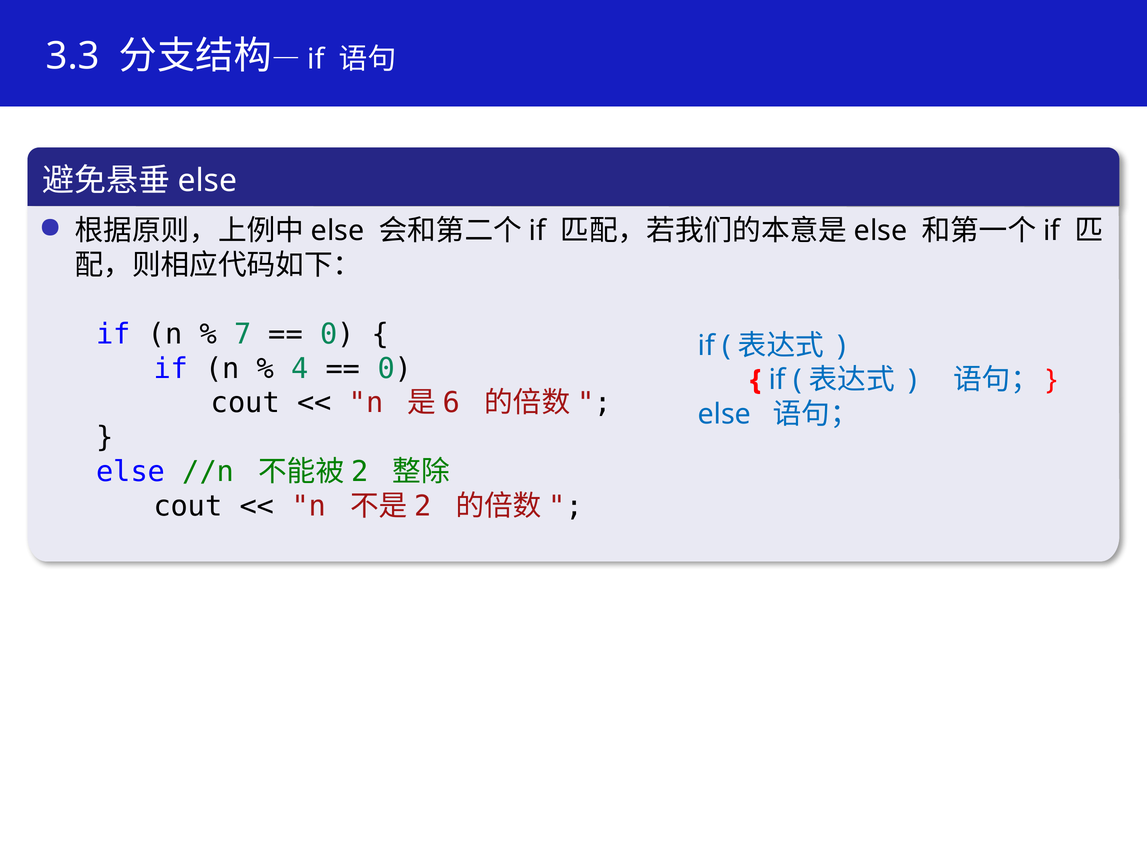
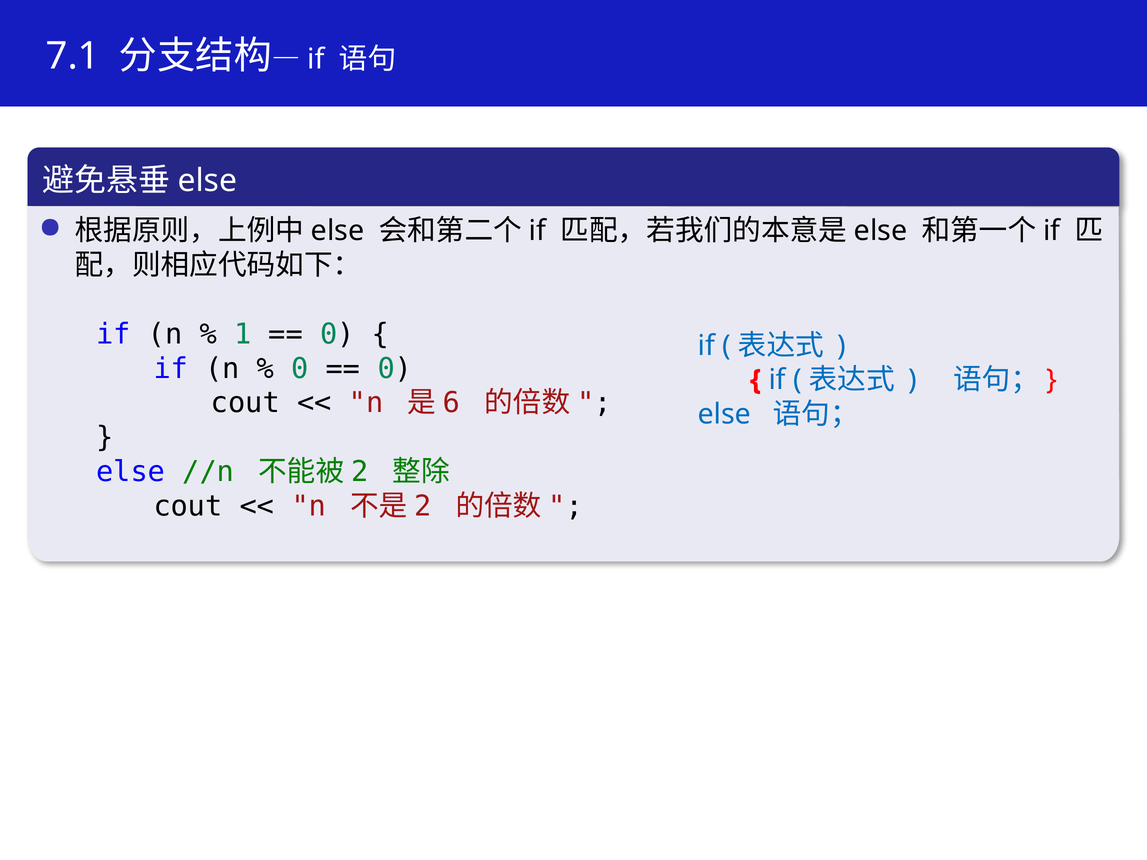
3.3: 3.3 -> 7.1 (73, 56)
7: 7 -> 1 (243, 334)
4: 4 -> 0 (300, 369)
